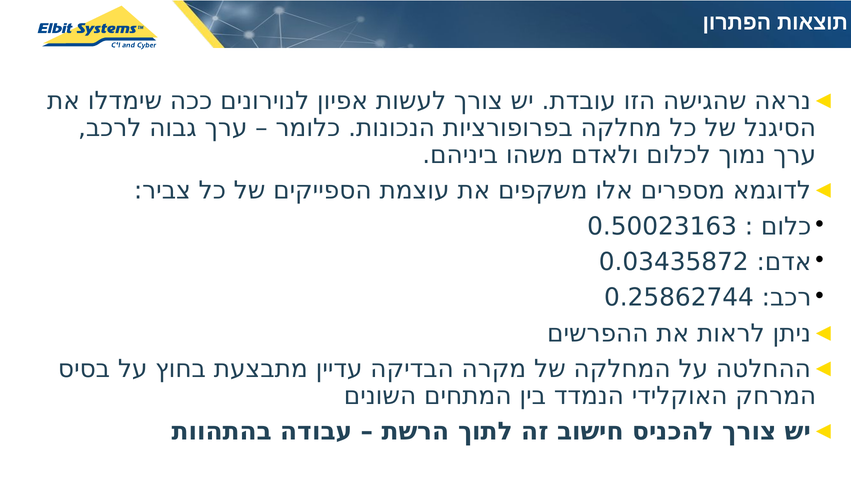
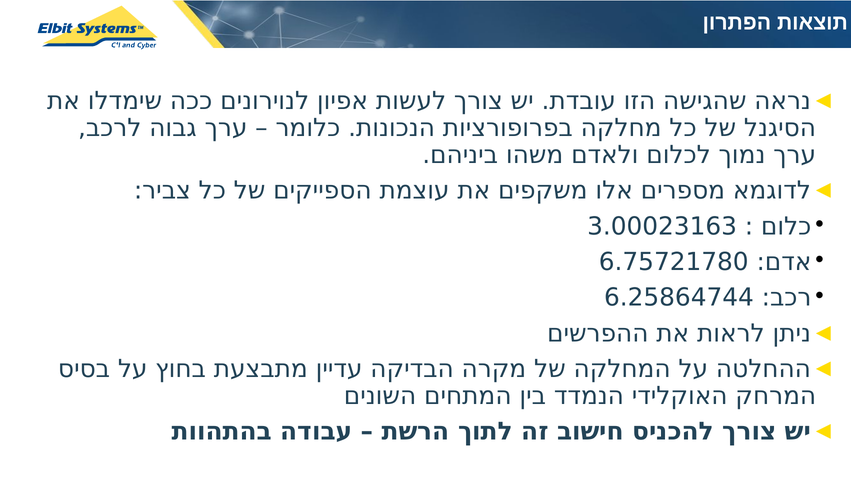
0.50023163: 0.50023163 -> 3.00023163 (662, 226)
0.03435872: 0.03435872 -> 6.75721780 (674, 262)
0.25862744: 0.25862744 -> 6.25864744 (679, 298)
